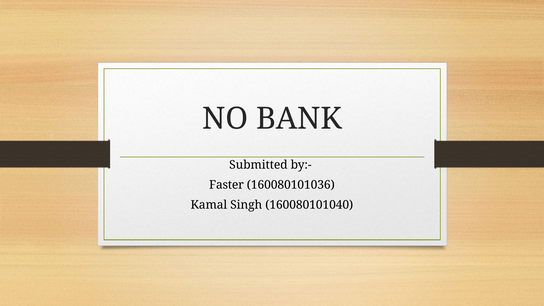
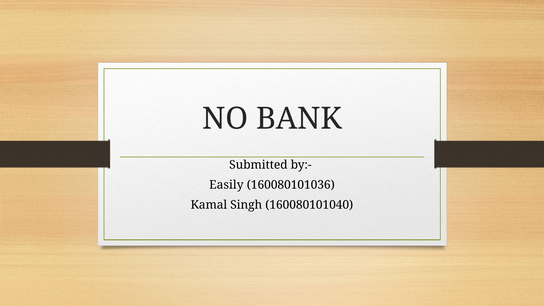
Faster: Faster -> Easily (226, 185)
